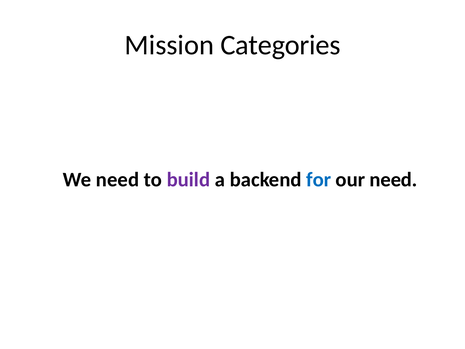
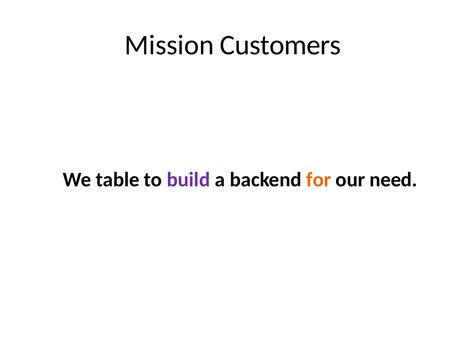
Categories: Categories -> Customers (280, 45)
We need: need -> table (118, 180)
for colour: blue -> orange (319, 180)
